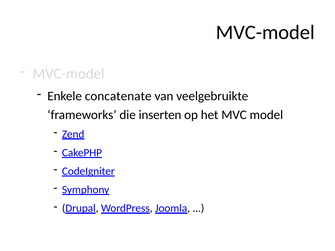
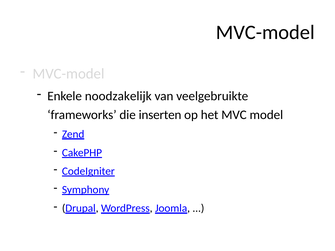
concatenate: concatenate -> noodzakelijk (118, 96)
